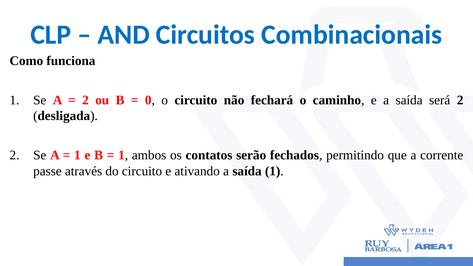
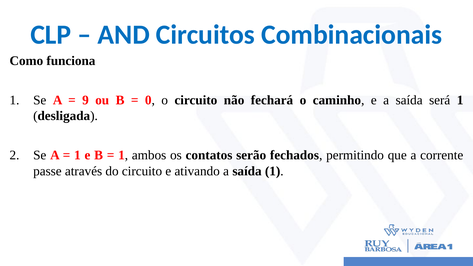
2: 2 -> 9 (85, 100)
será 2: 2 -> 1 (460, 100)
